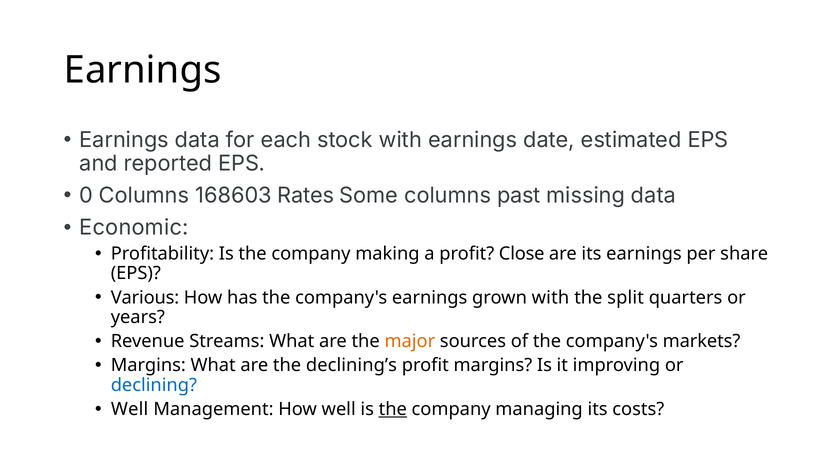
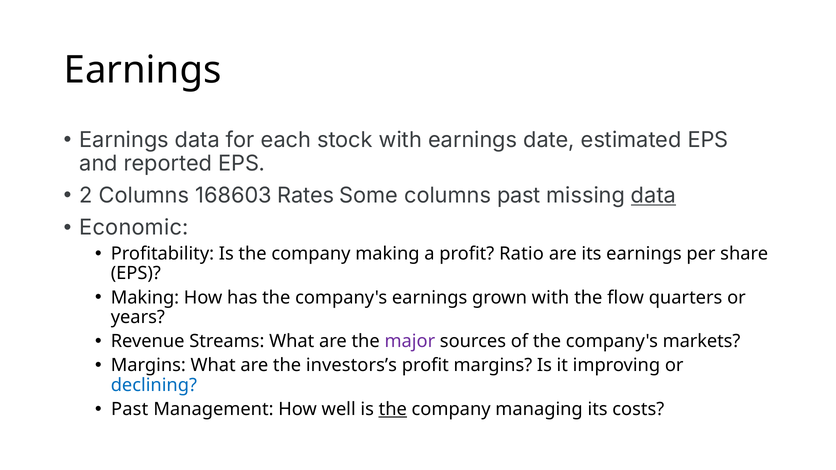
0: 0 -> 2 (86, 196)
data underline: none -> present (653, 196)
Close: Close -> Ratio (522, 254)
Various: Various -> Making (145, 298)
split: split -> flow (626, 298)
major colour: orange -> purple (410, 342)
declining’s: declining’s -> investors’s (351, 366)
Well: Well -> Past (130, 409)
